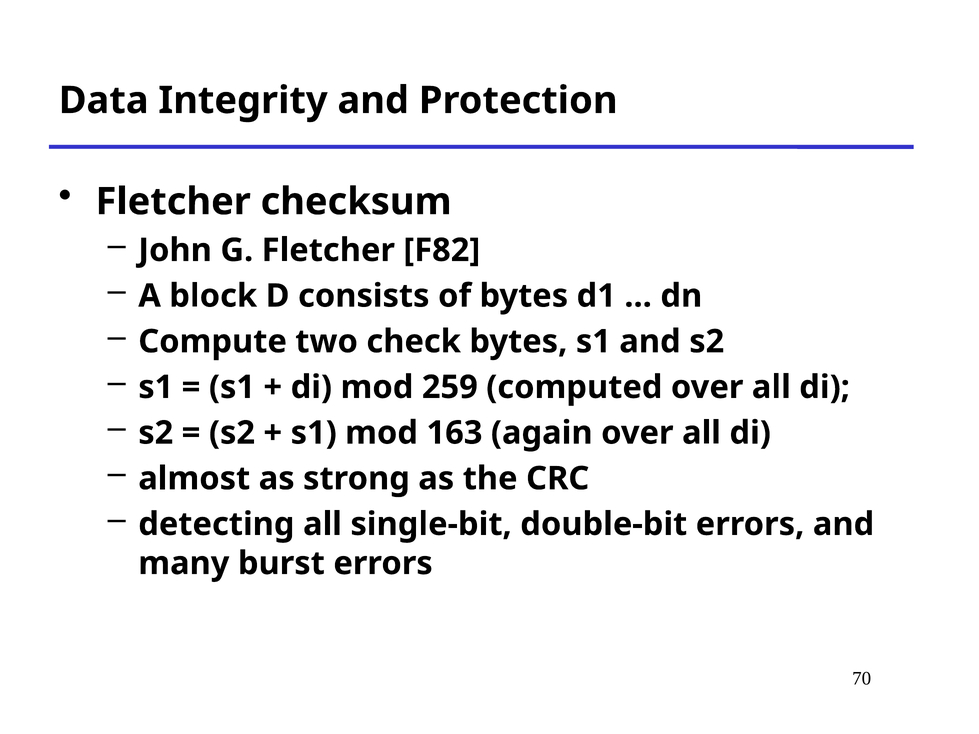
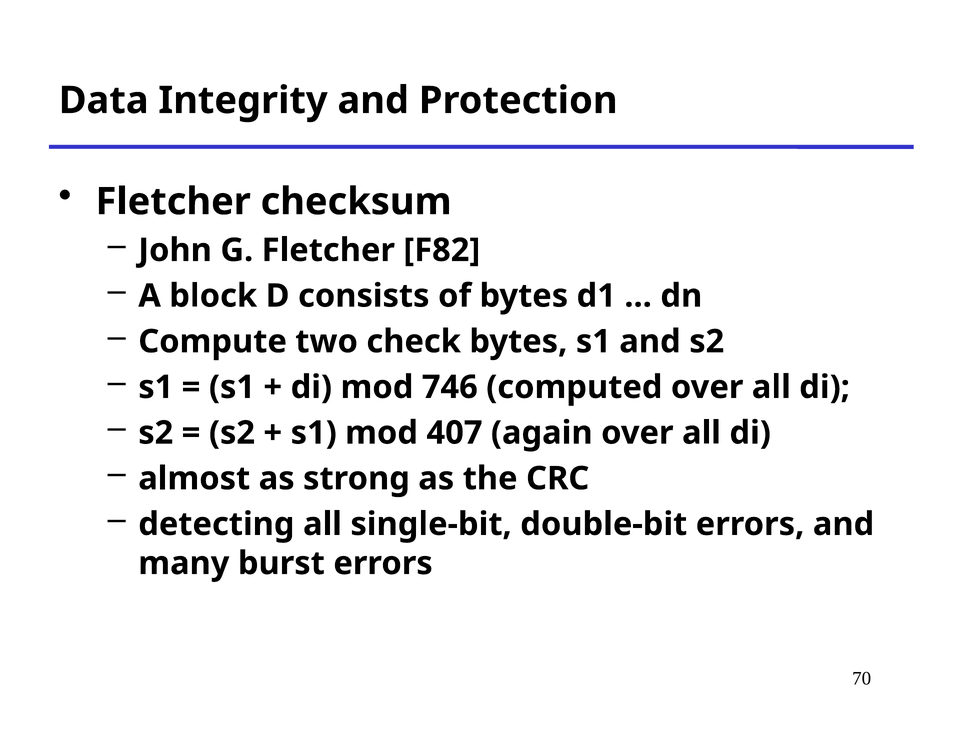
259: 259 -> 746 (450, 387)
163: 163 -> 407 (454, 433)
